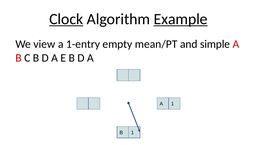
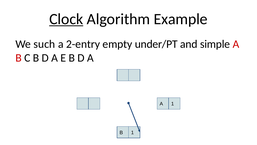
Example underline: present -> none (181, 19)
view: view -> such (44, 44)
1-entry: 1-entry -> 2-entry (83, 44)
mean/PT: mean/PT -> under/PT (156, 44)
